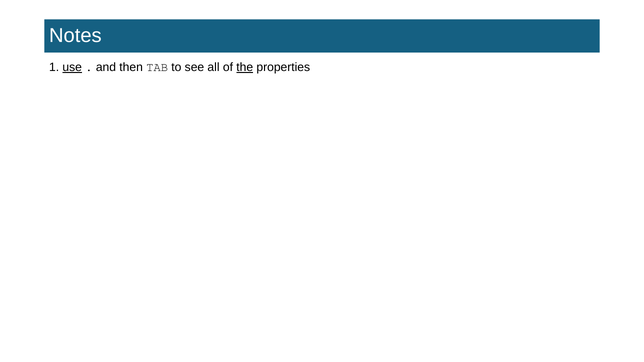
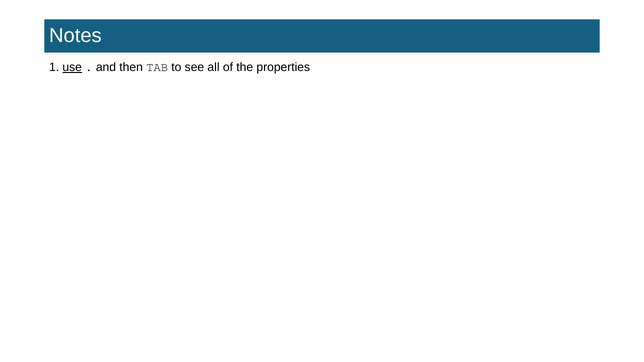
the underline: present -> none (245, 67)
